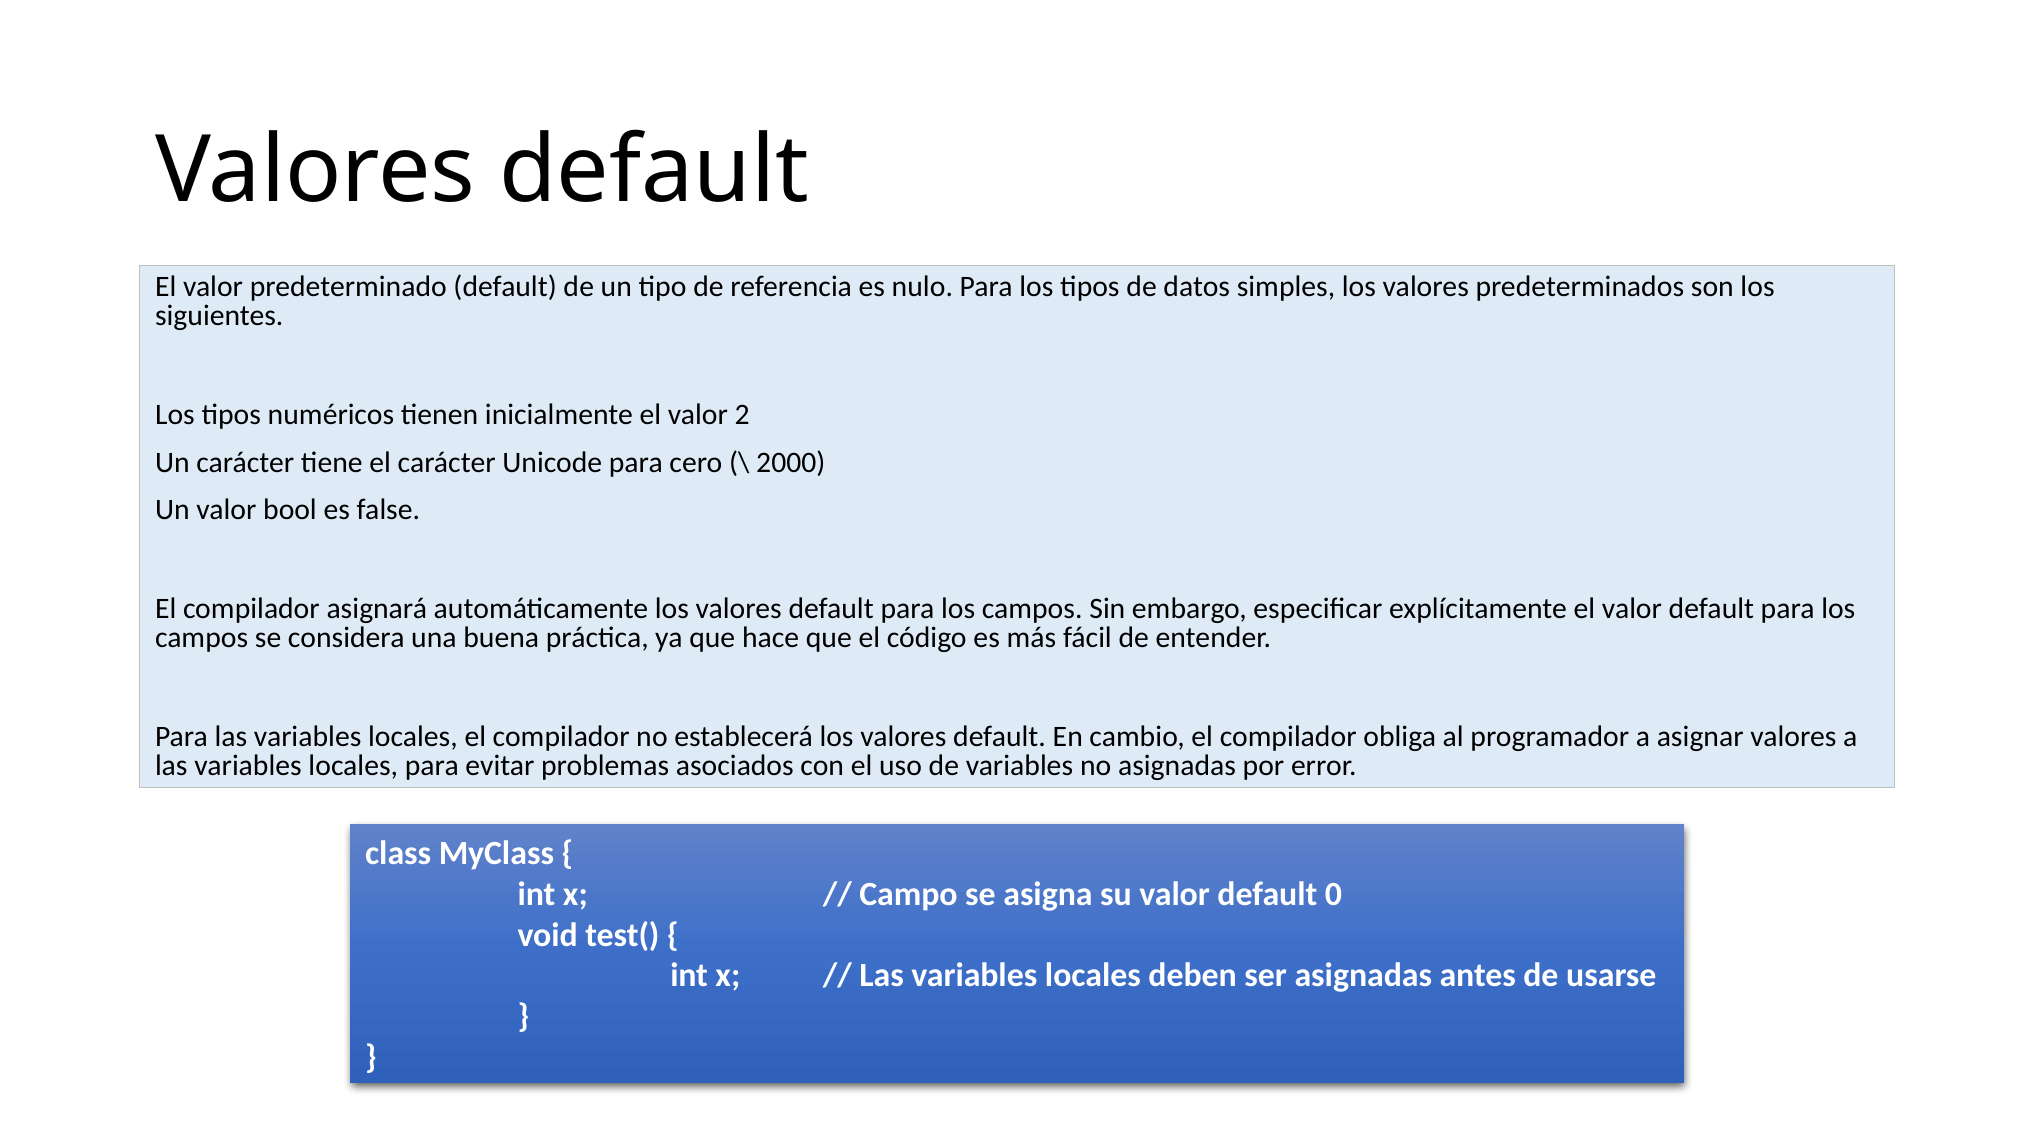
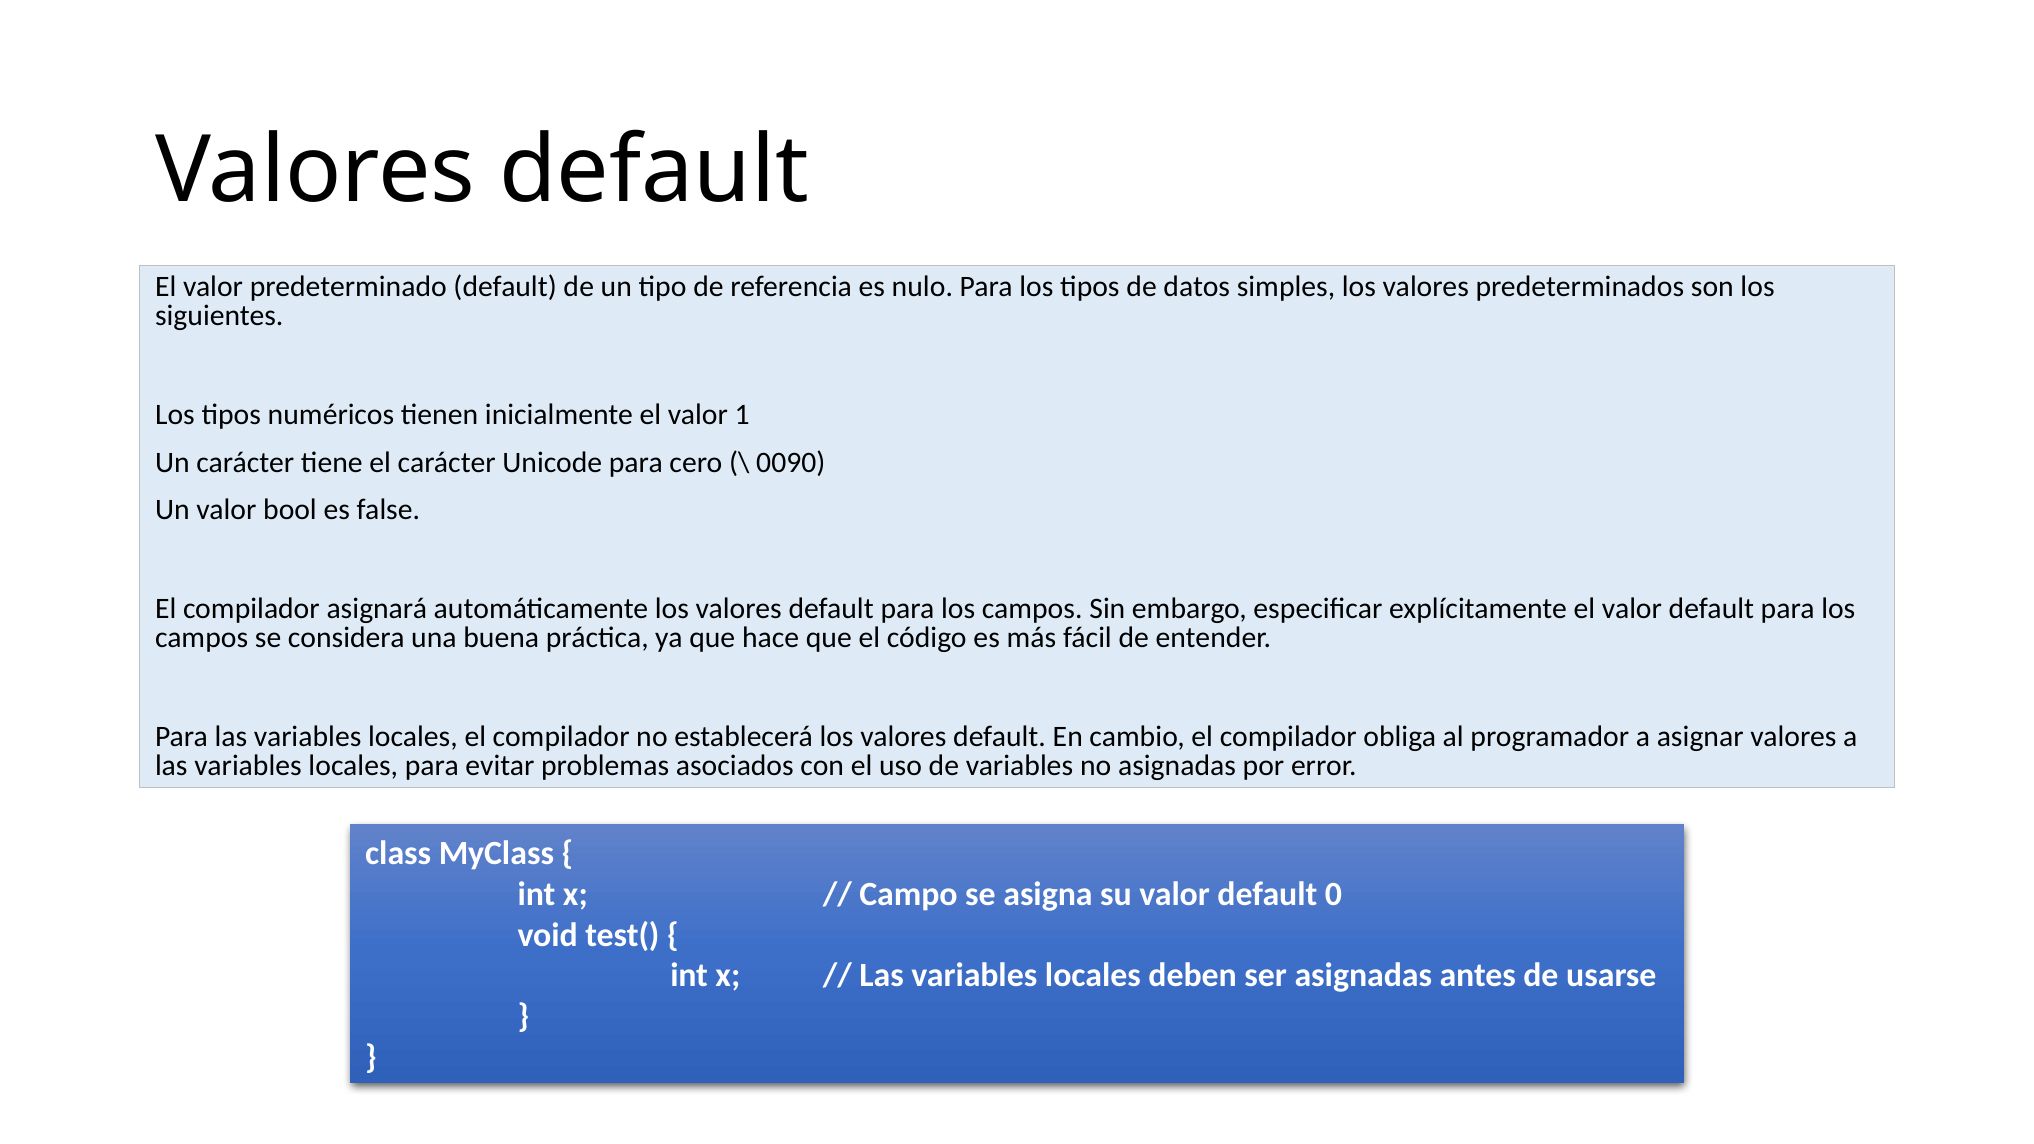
2: 2 -> 1 (742, 415)
2000: 2000 -> 0090 (791, 462)
